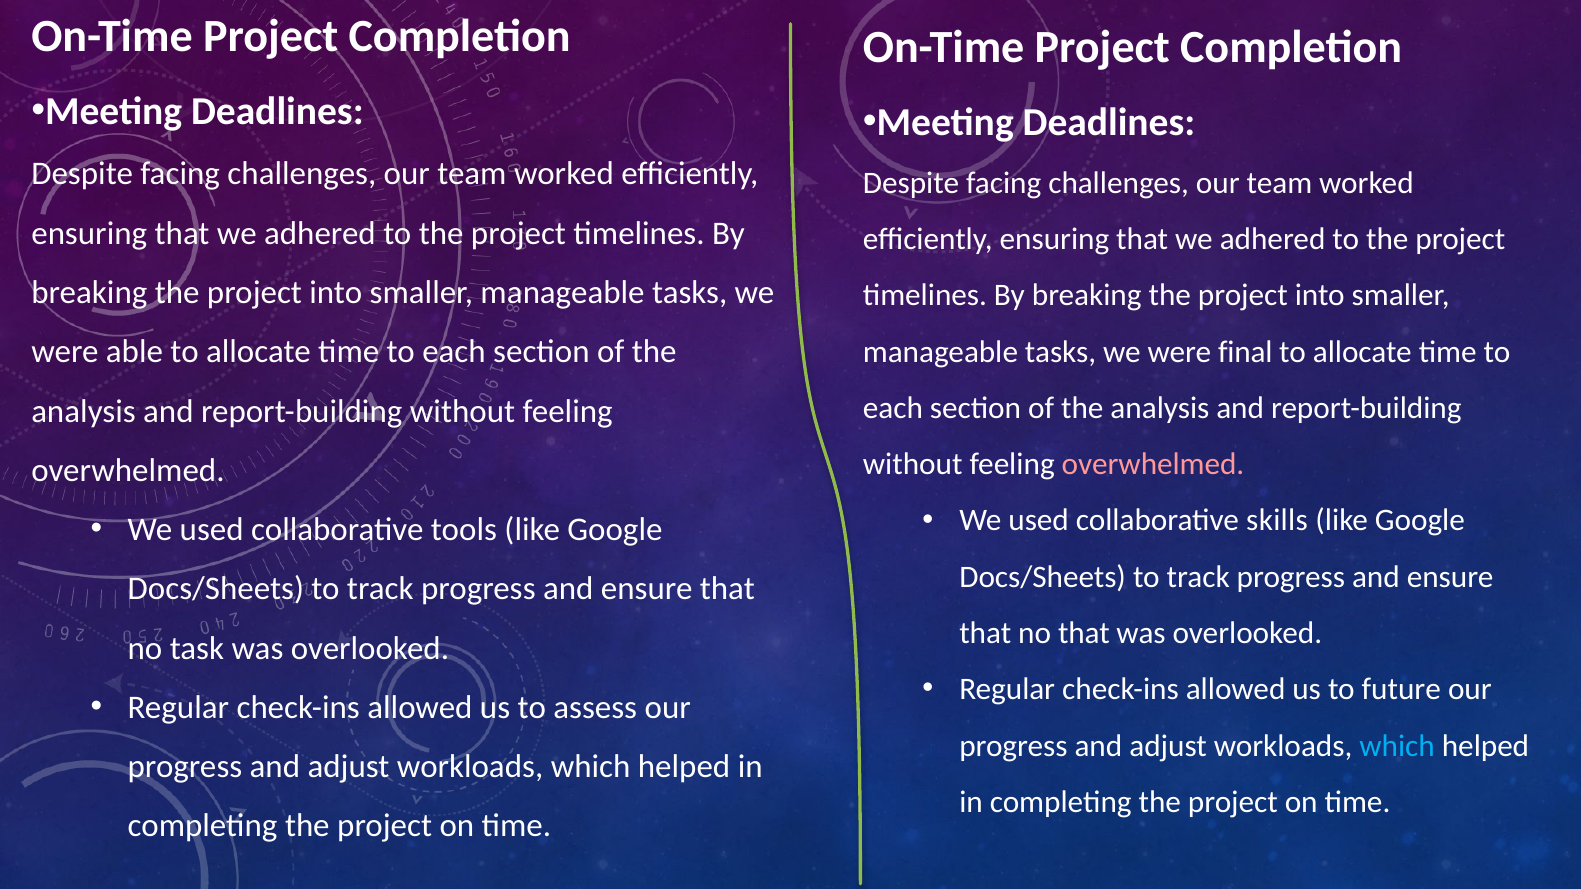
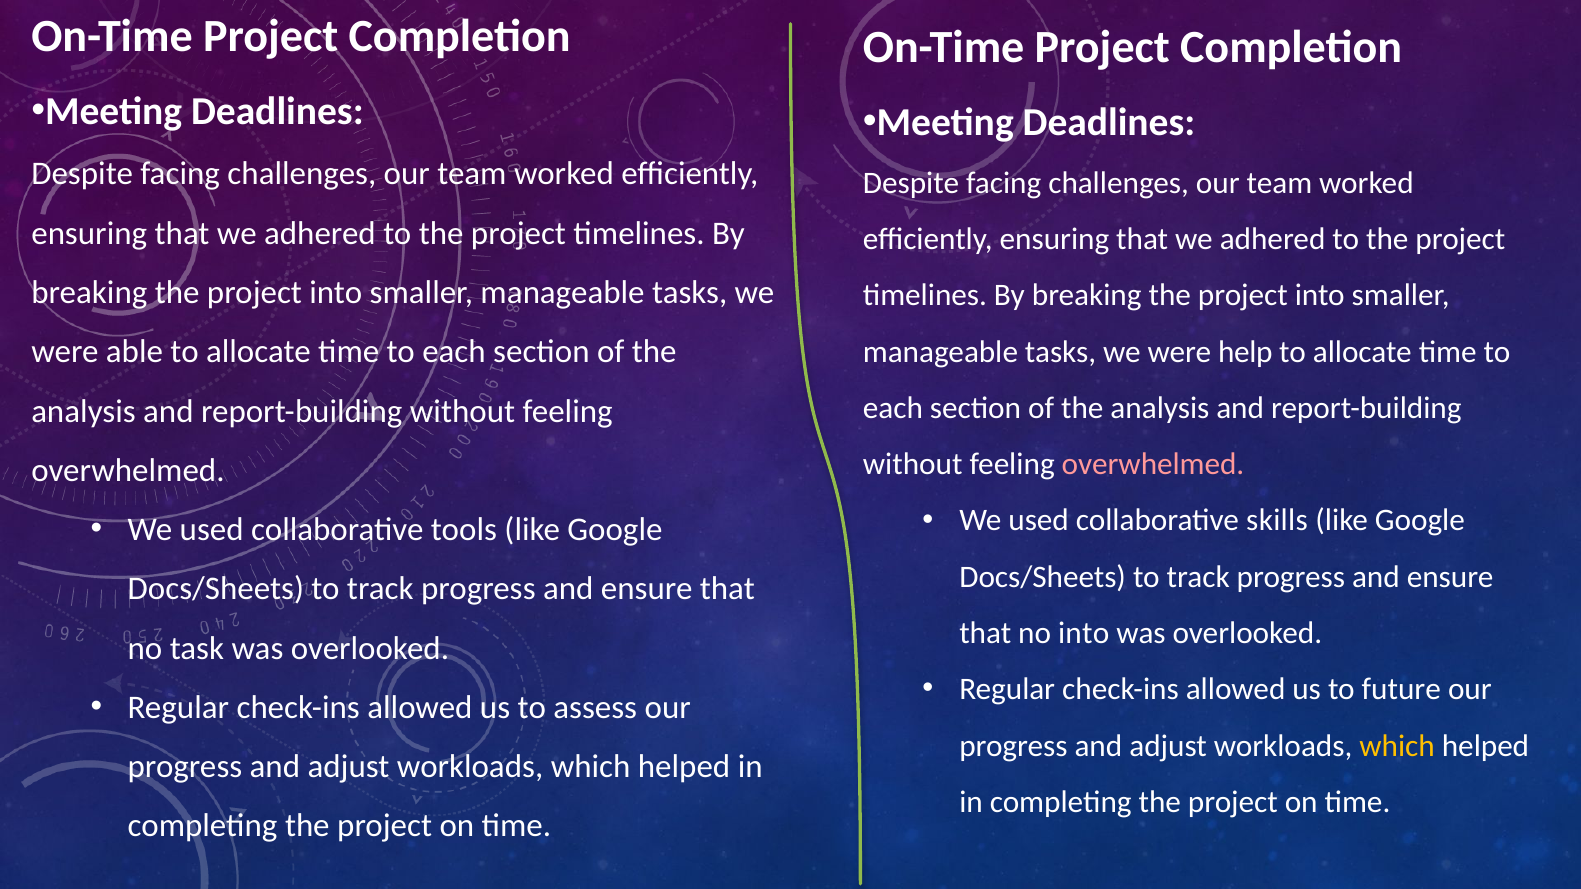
final: final -> help (1245, 352)
no that: that -> into (1084, 633)
which colour: light blue -> yellow (1397, 746)
